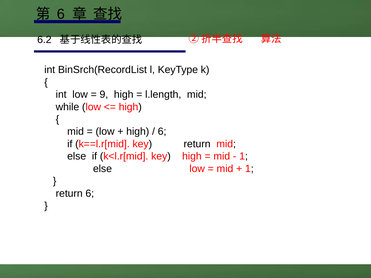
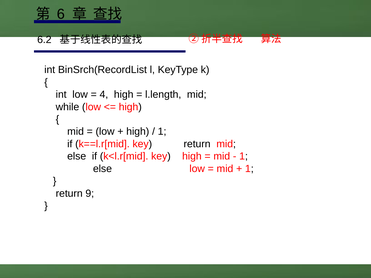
9: 9 -> 4 (104, 95)
6: 6 -> 1 (162, 132)
return 6: 6 -> 9 (90, 194)
